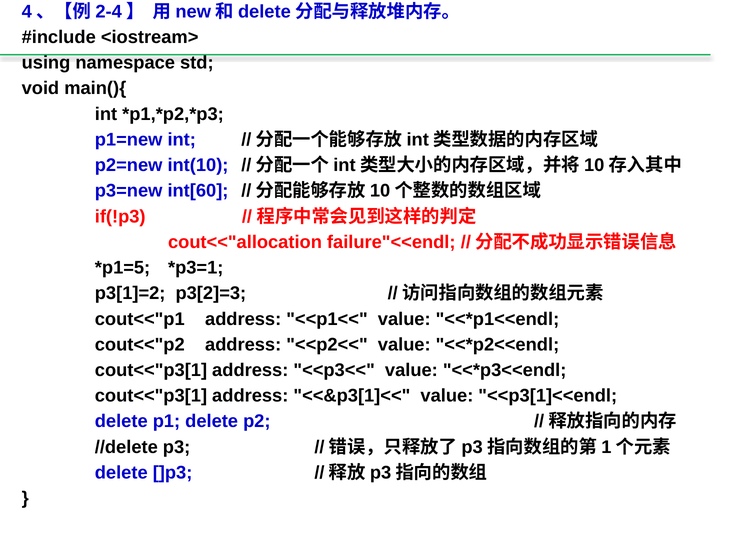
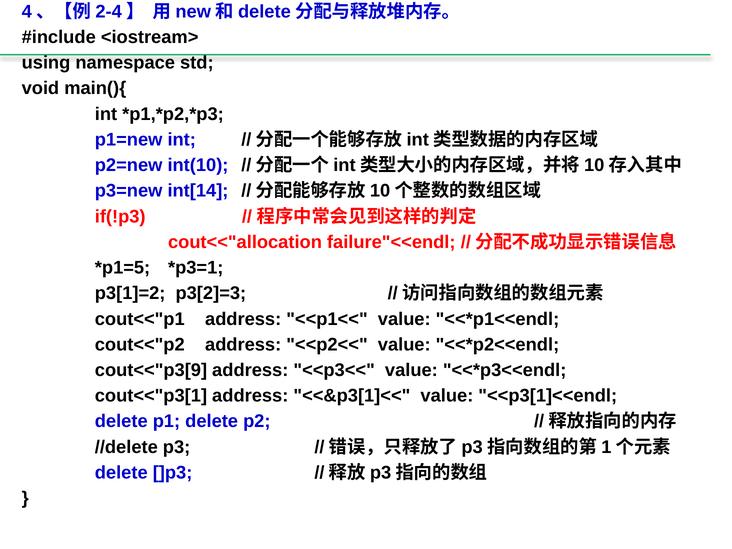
int[60: int[60 -> int[14 (198, 191)
cout<<"p3[1: cout<<"p3[1 -> cout<<"p3[9 (151, 370)
